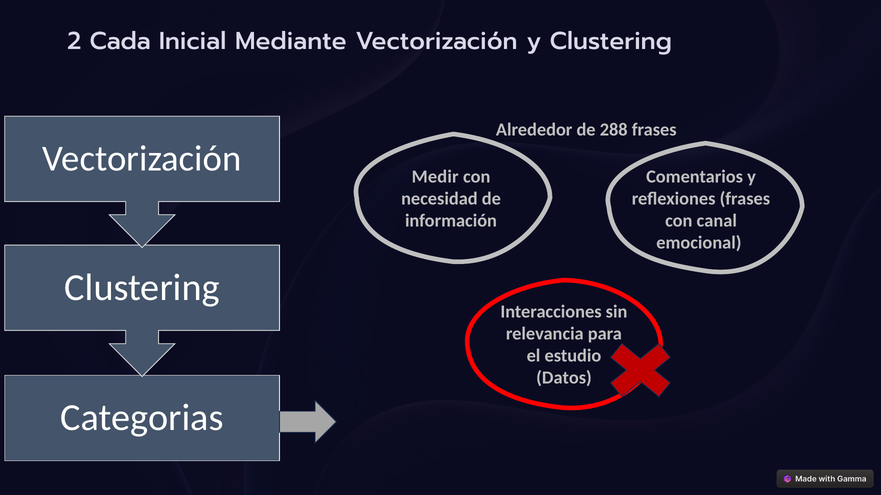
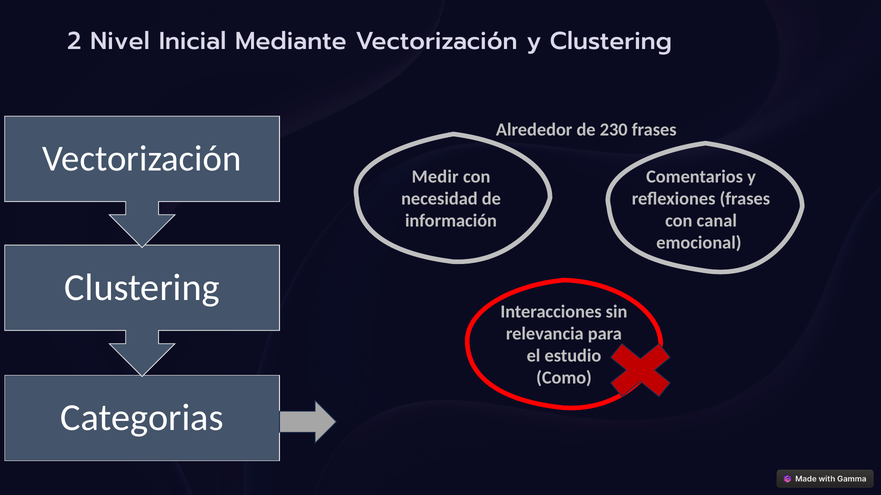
Cada: Cada -> Nivel (120, 41)
288: 288 -> 230 (614, 130)
Datos: Datos -> Como (564, 378)
